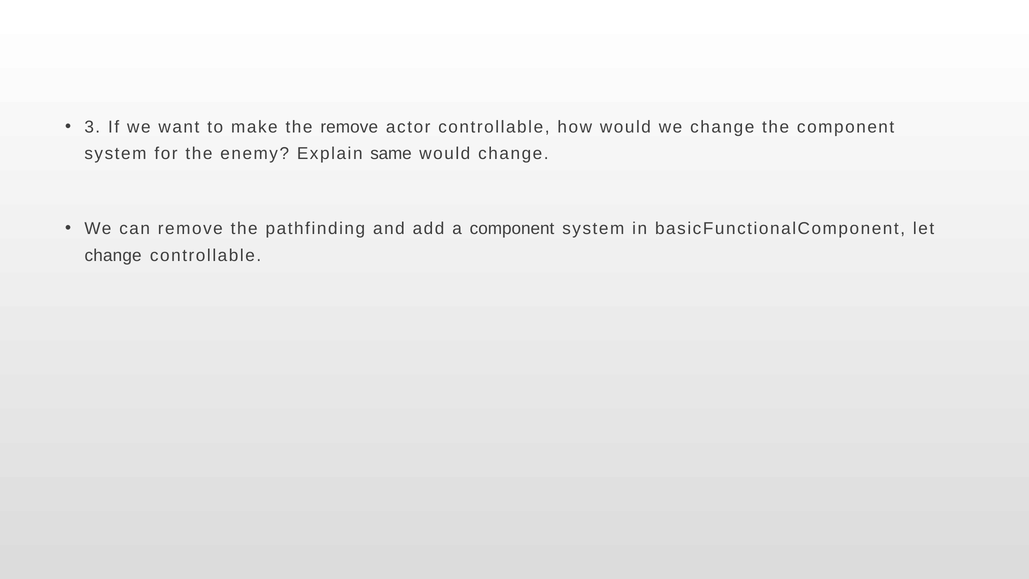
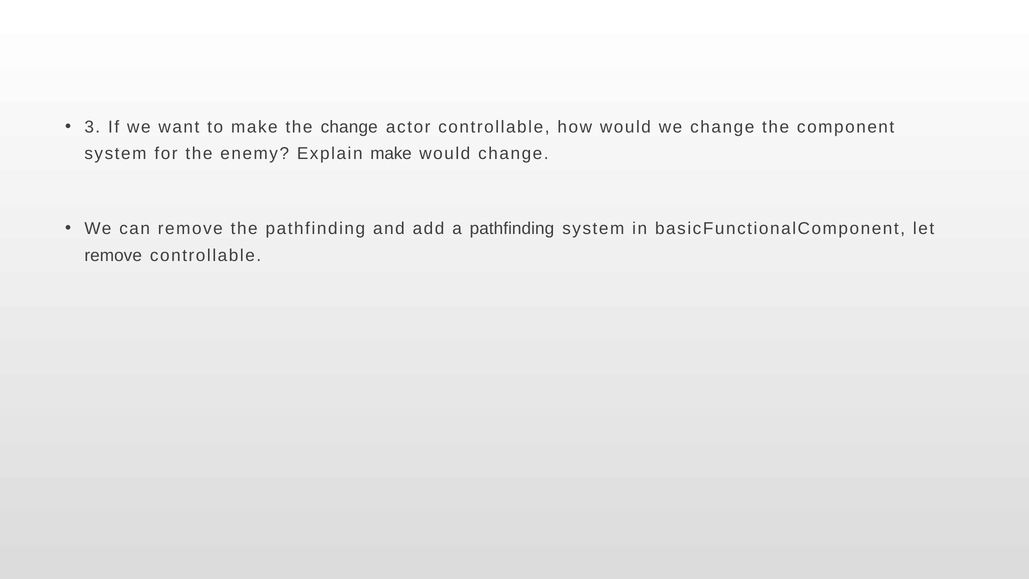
the remove: remove -> change (349, 127)
Explain same: same -> make (391, 154)
a component: component -> pathfinding (512, 229)
change: change -> remove (113, 255)
